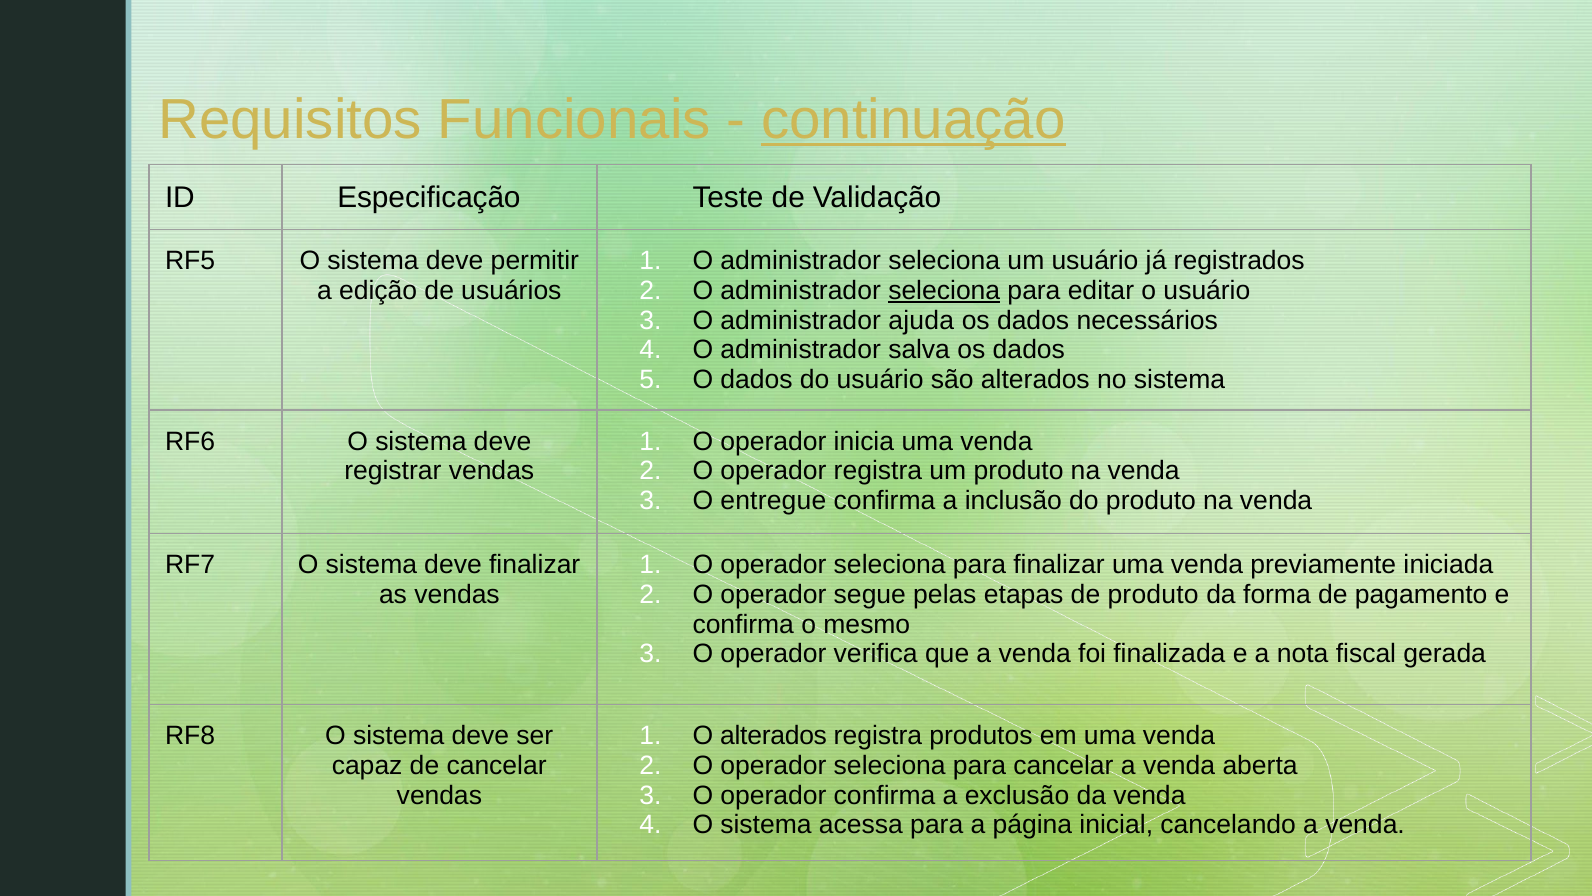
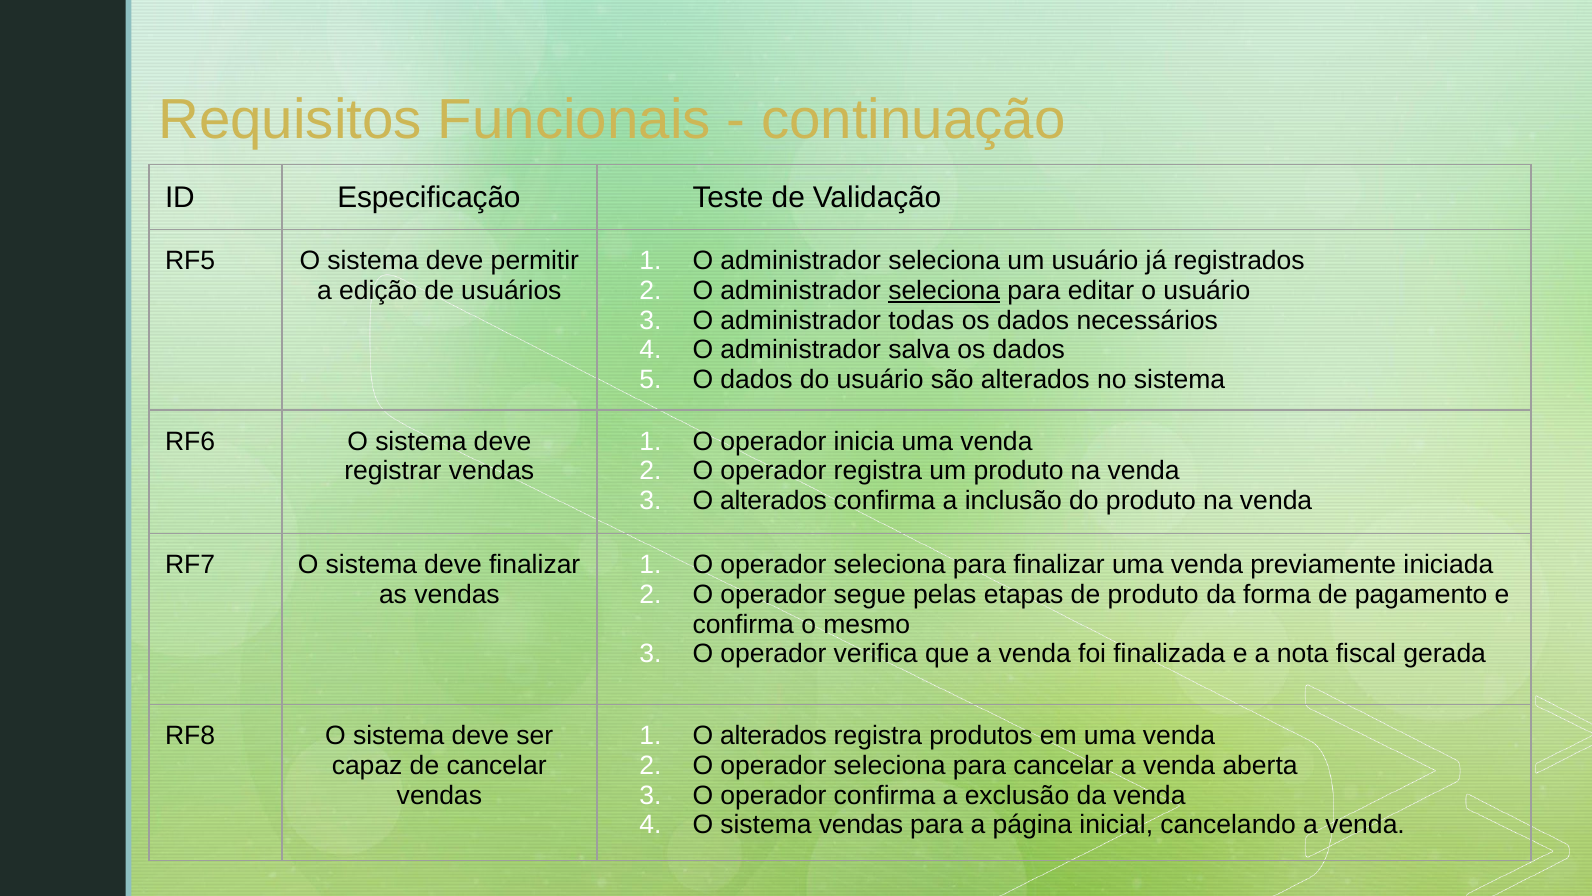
continuação underline: present -> none (913, 120)
ajuda: ajuda -> todas (921, 320)
entregue: entregue -> alterados (774, 500)
sistema acessa: acessa -> vendas (861, 825)
